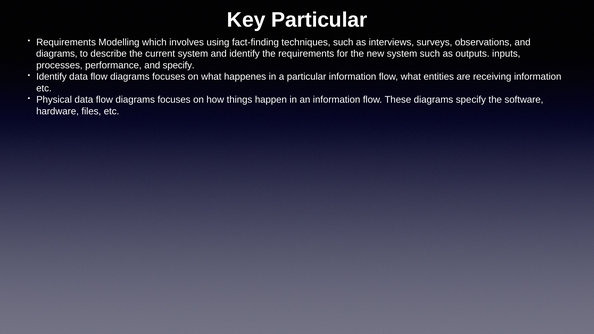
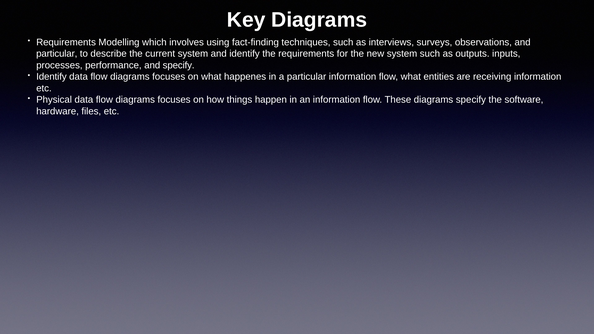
Key Particular: Particular -> Diagrams (319, 20)
diagrams: diagrams -> particular (57, 54)
